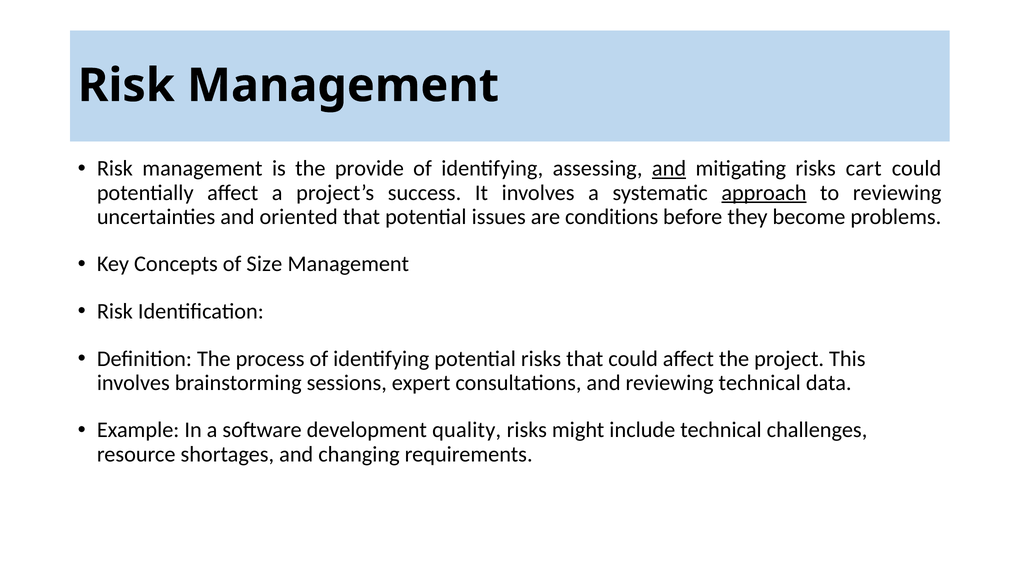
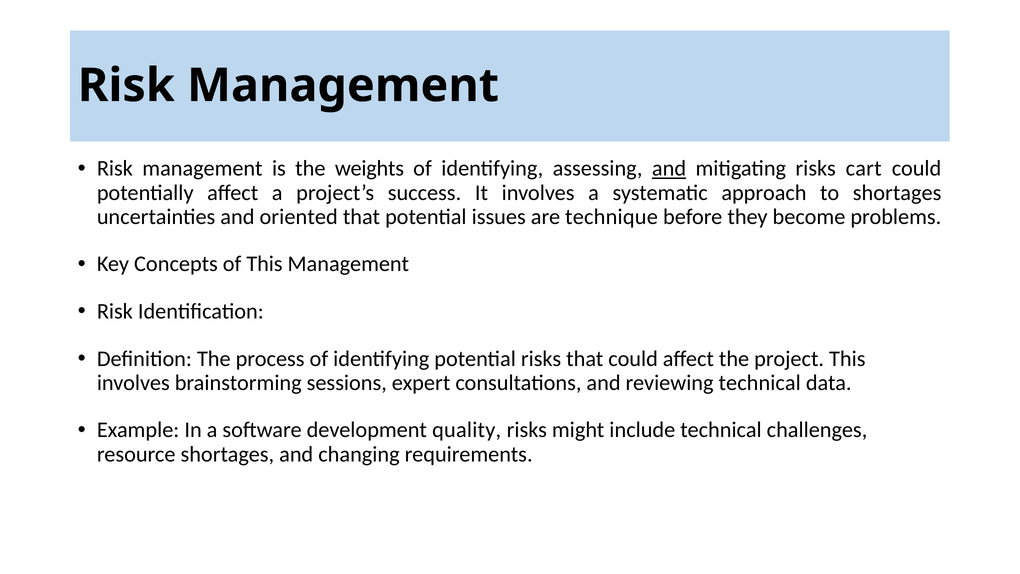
provide: provide -> weights (369, 168)
approach underline: present -> none (764, 193)
to reviewing: reviewing -> shortages (897, 193)
conditions: conditions -> technique (611, 217)
of Size: Size -> This (265, 264)
